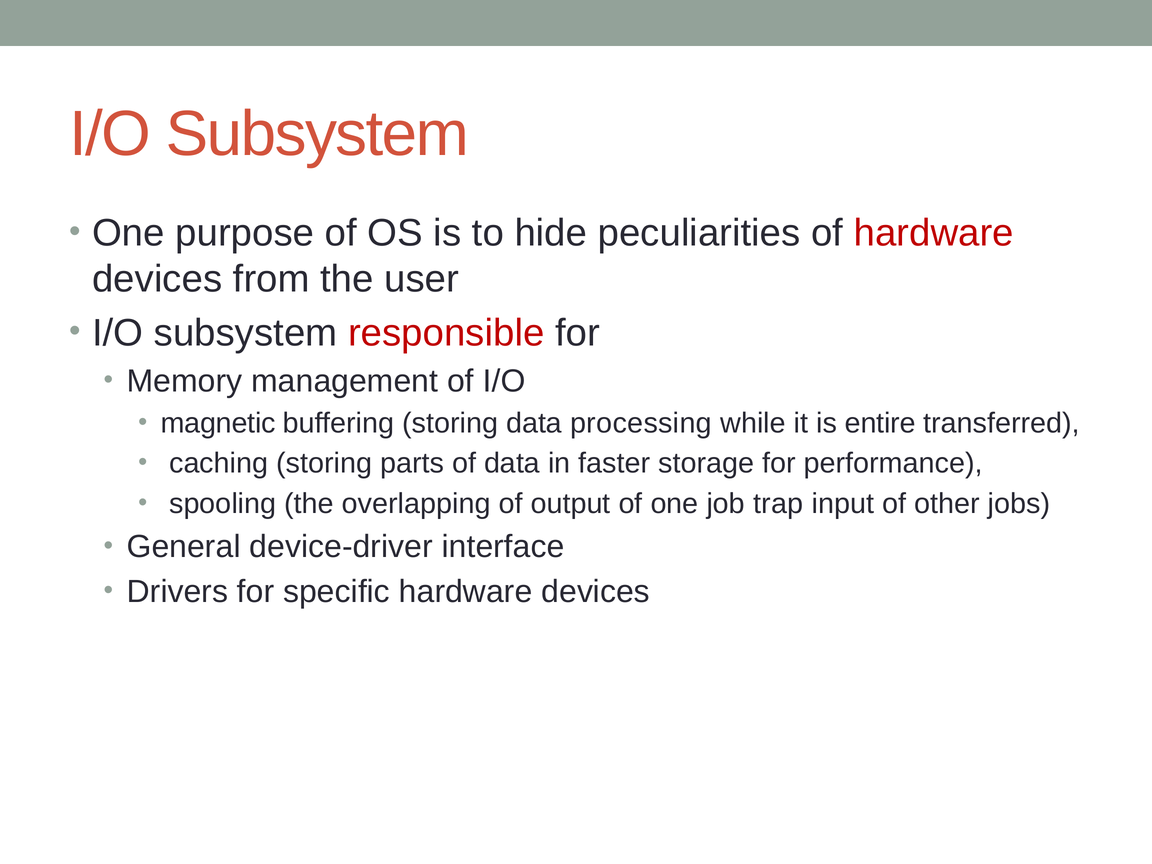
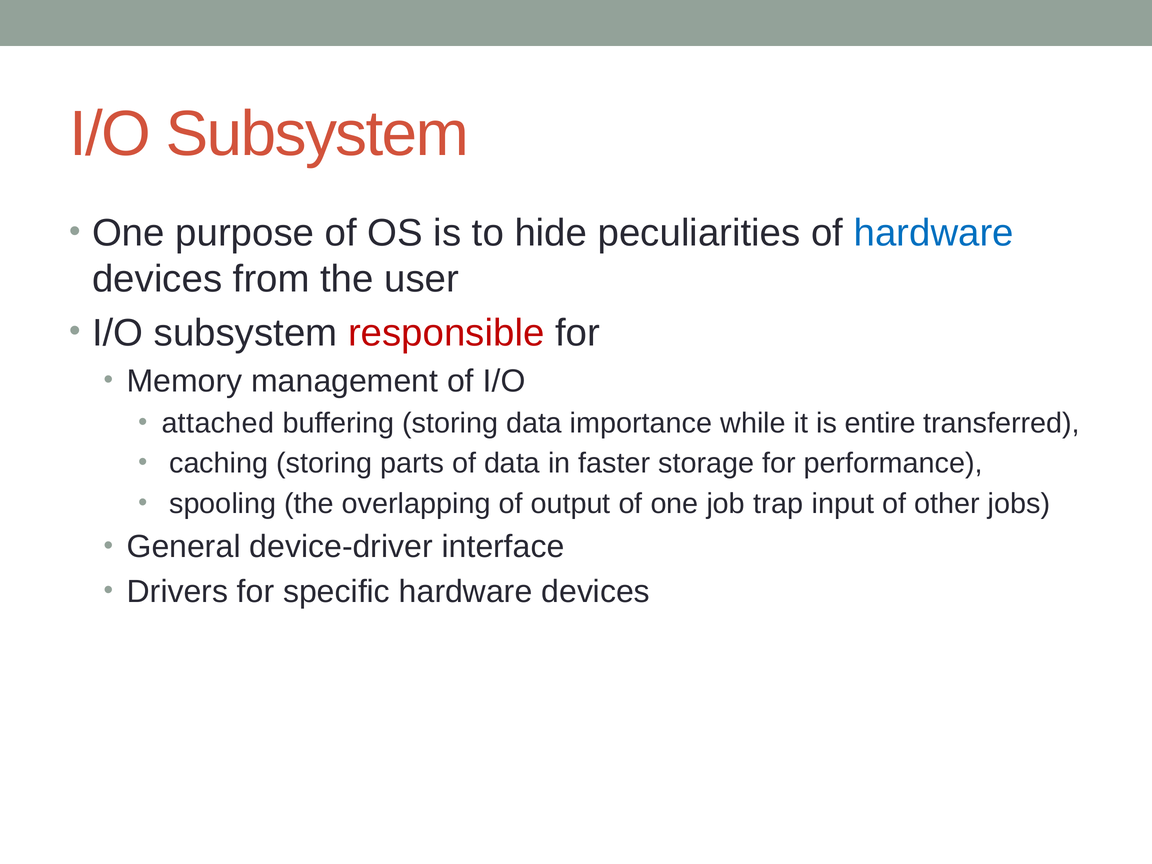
hardware colour: red -> blue (934, 233)
magnetic: magnetic -> attached (218, 423)
processing: processing -> importance (641, 423)
